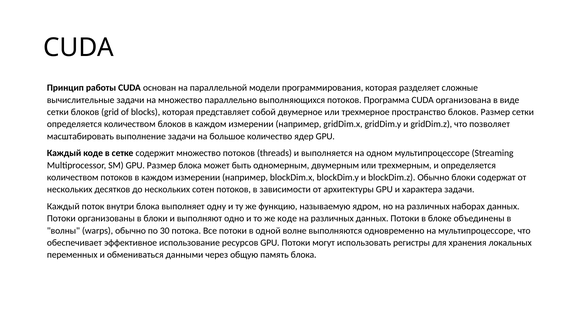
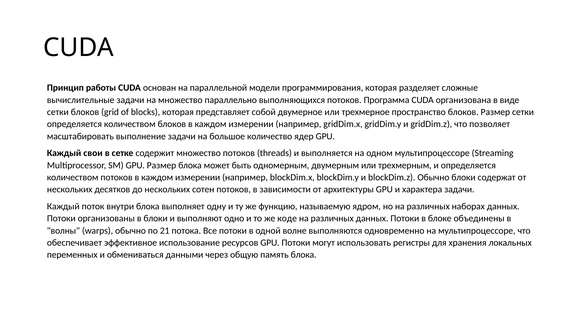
Каждый коде: коде -> свои (93, 153)
30: 30 -> 21 (165, 231)
